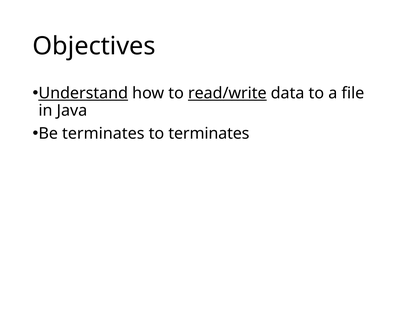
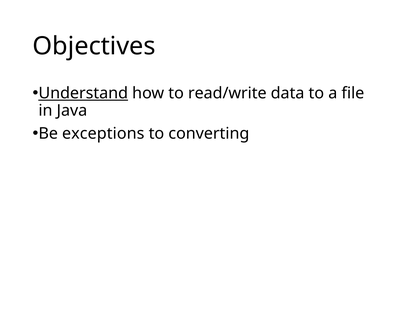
read/write underline: present -> none (227, 93)
Be terminates: terminates -> exceptions (103, 134)
to terminates: terminates -> converting (209, 134)
